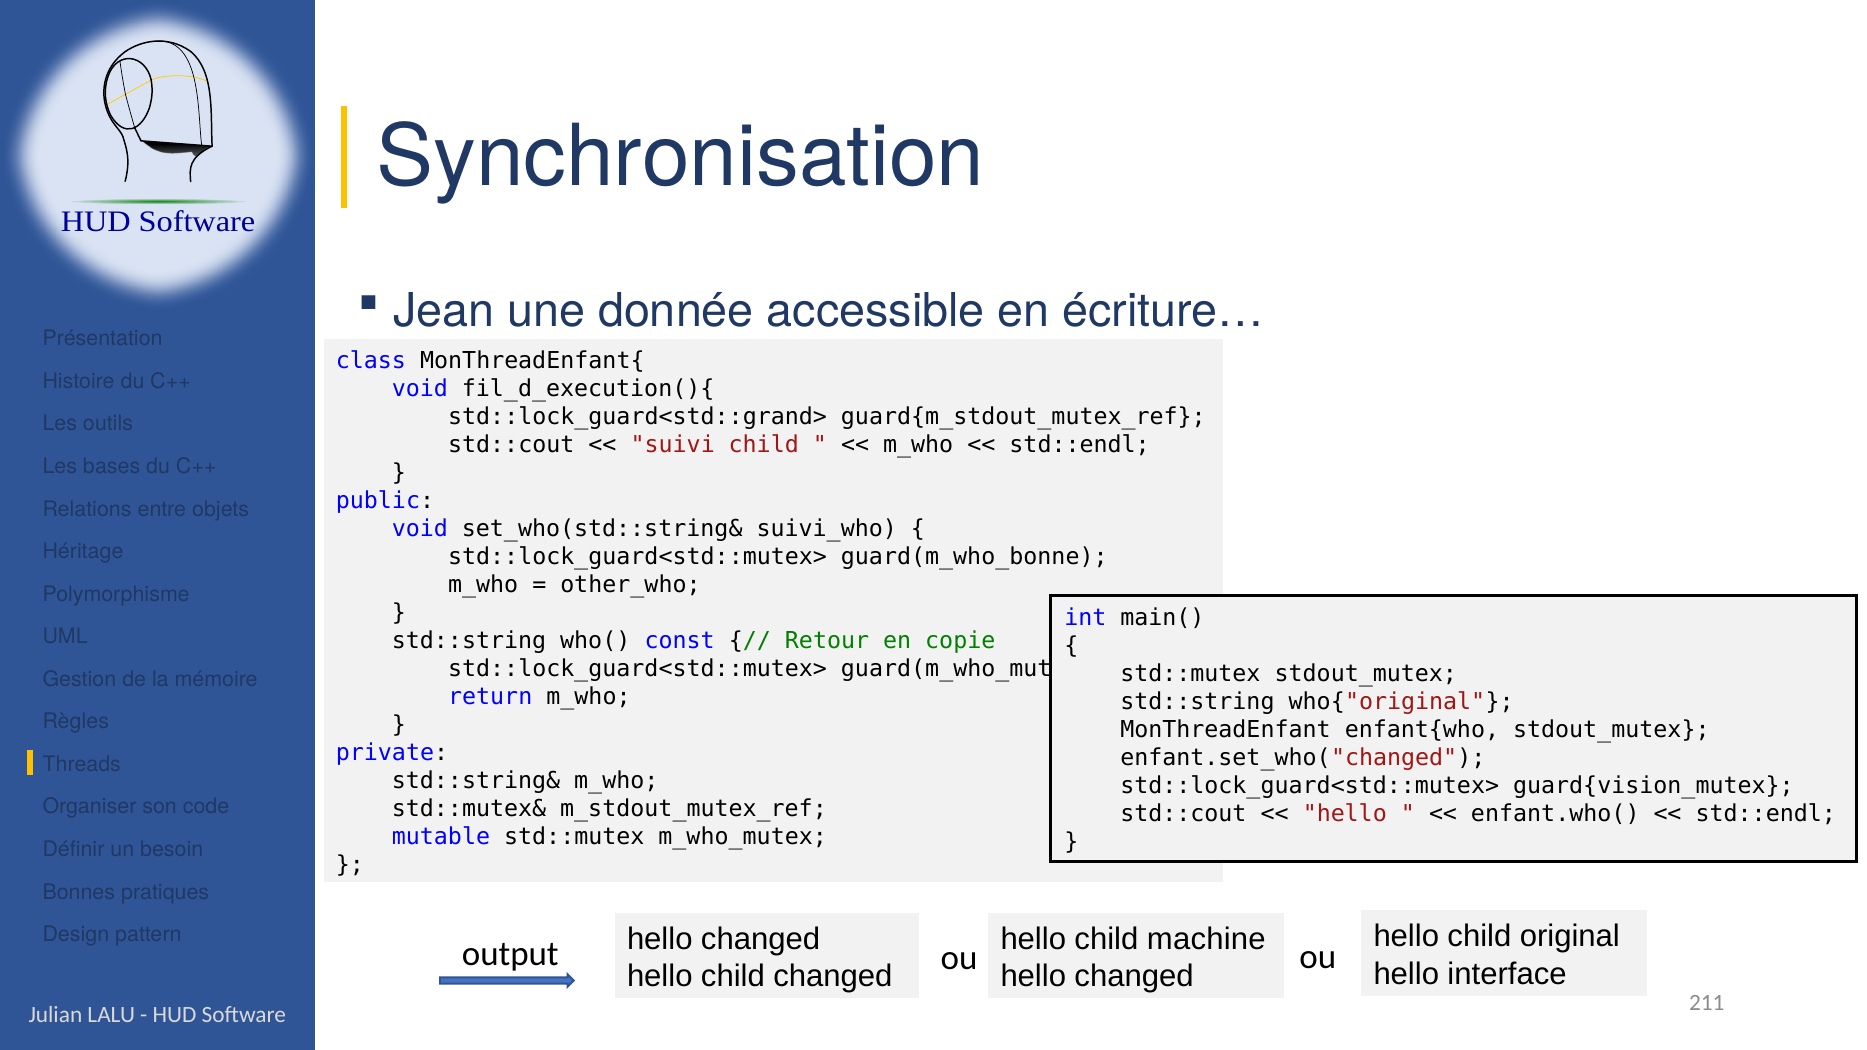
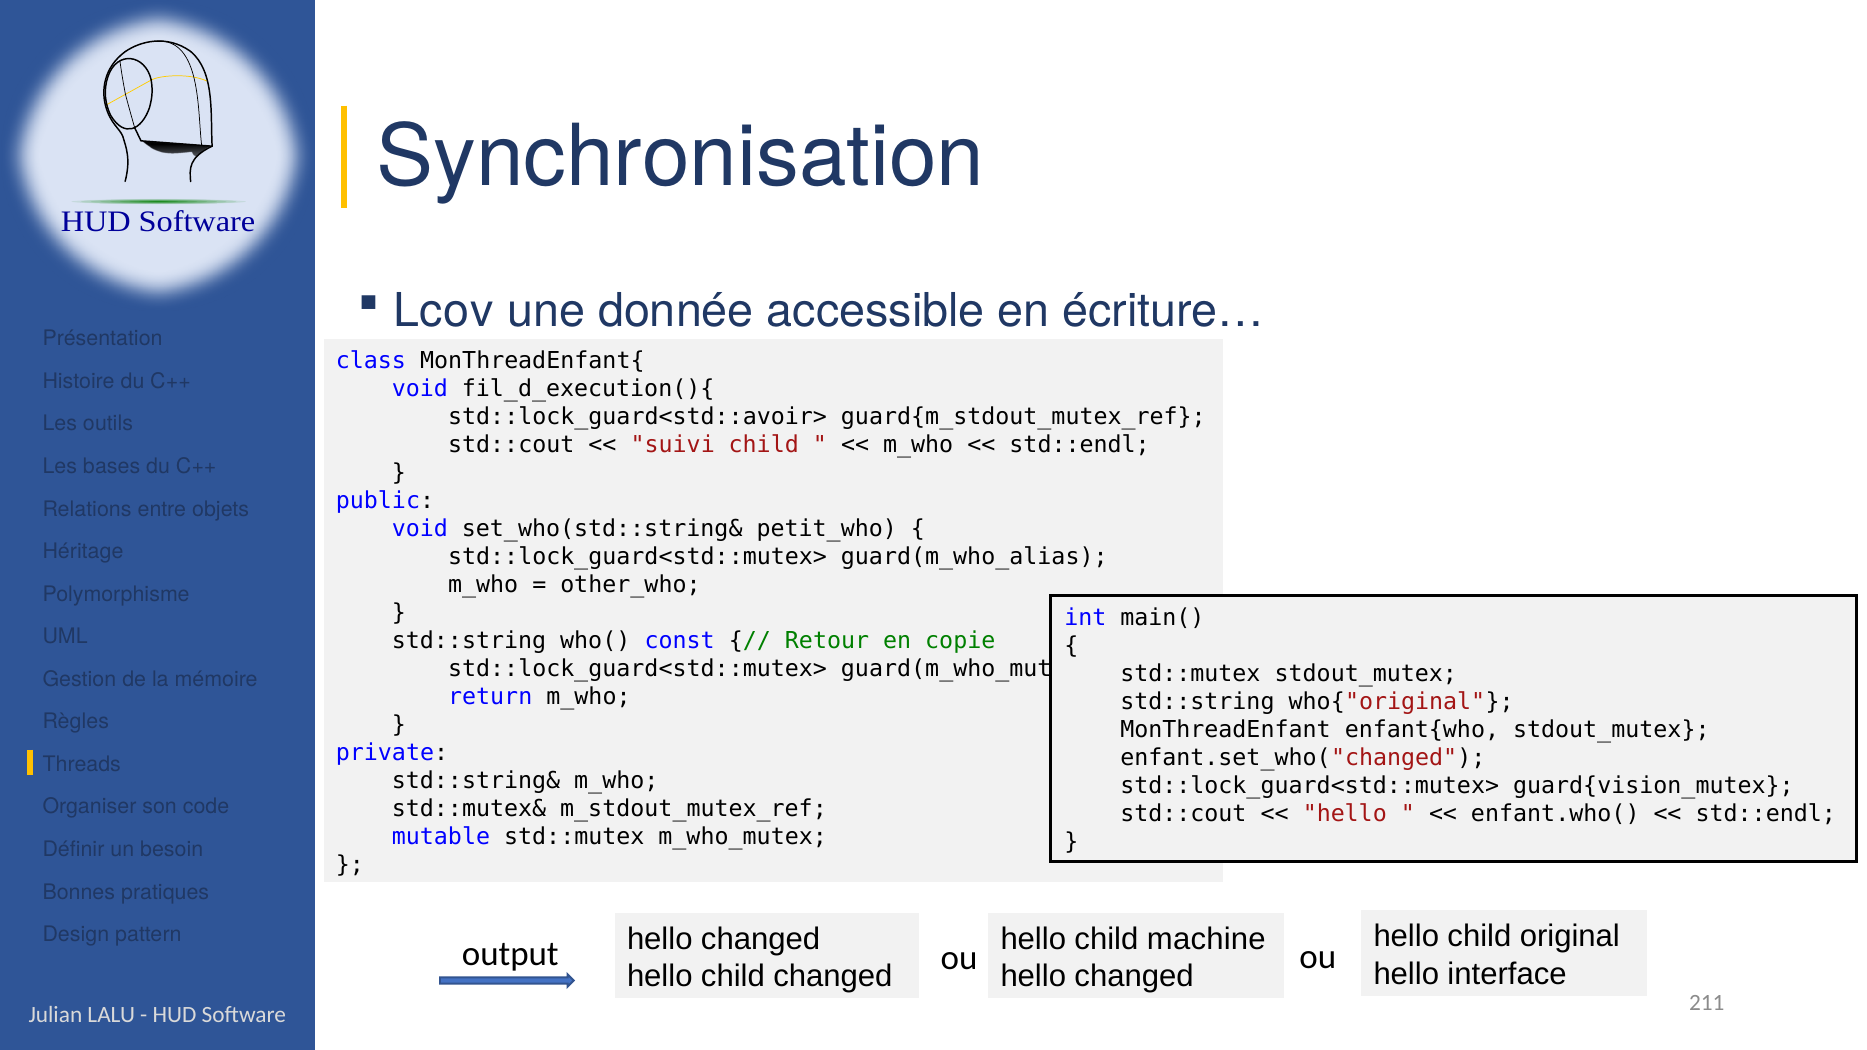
Jean: Jean -> Lcov (443, 311)
std::lock_guard<std::grand>: std::lock_guard<std::grand> -> std::lock_guard<std::avoir> (638, 416)
suivi_who: suivi_who -> petit_who (827, 528)
guard(m_who_bonne: guard(m_who_bonne -> guard(m_who_alias (974, 556)
